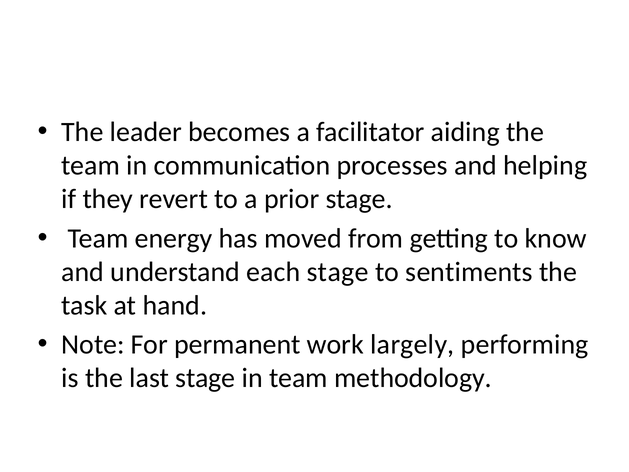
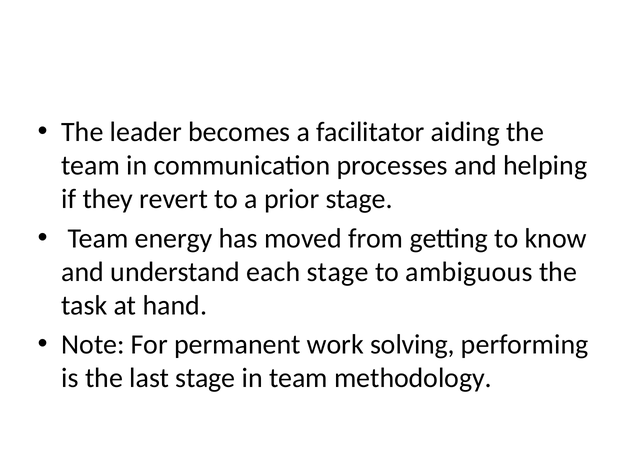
sentiments: sentiments -> ambiguous (469, 272)
largely: largely -> solving (413, 344)
